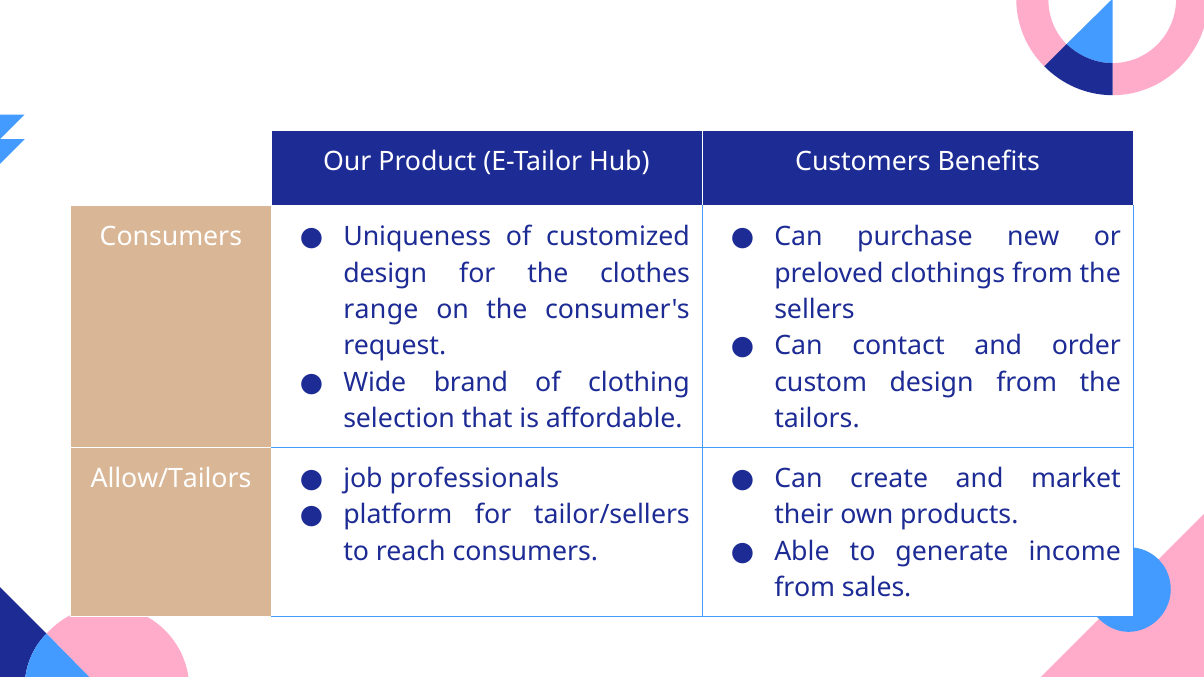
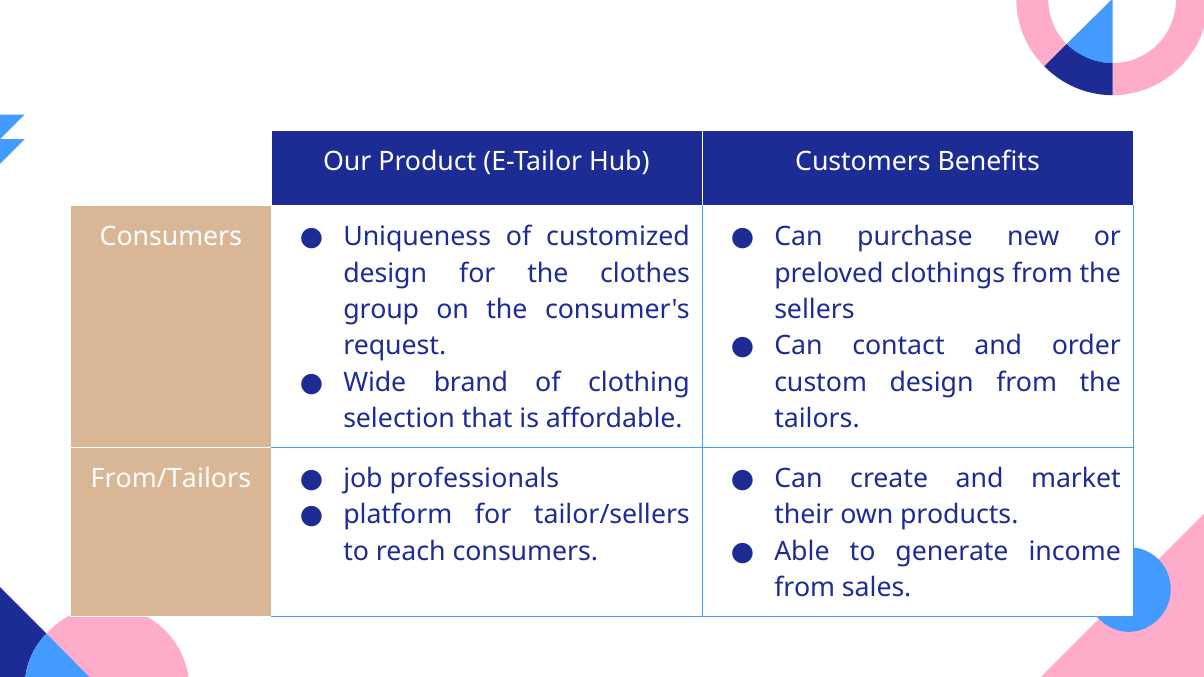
range: range -> group (381, 310)
Allow/Tailors: Allow/Tailors -> From/Tailors (171, 479)
